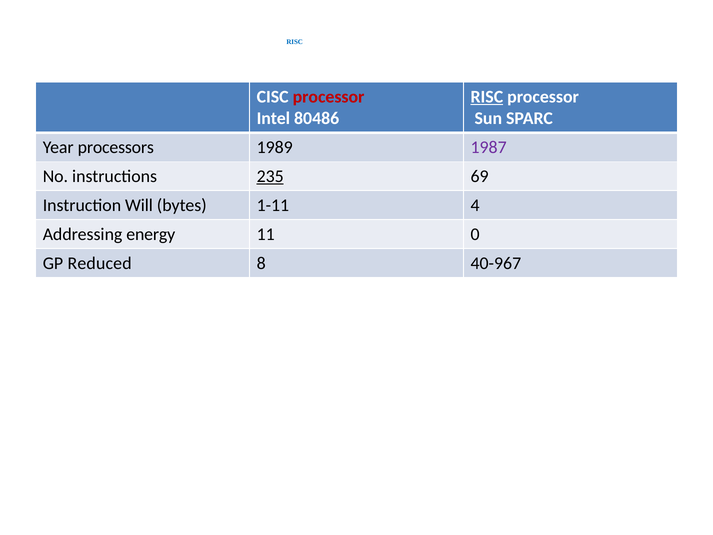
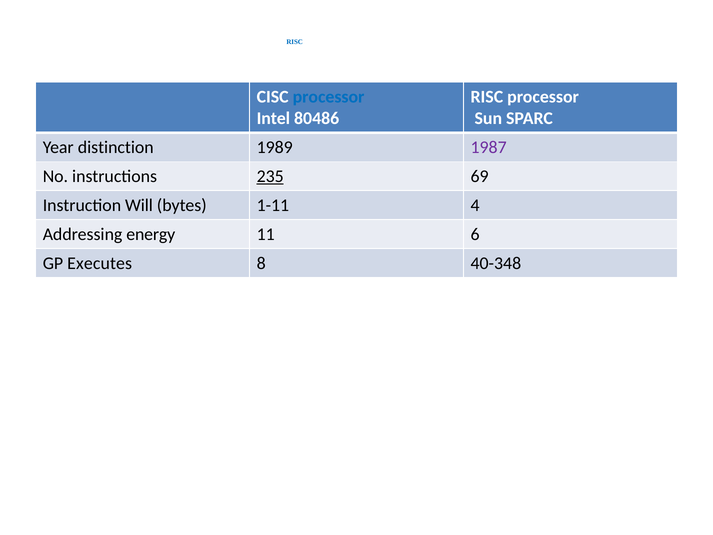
processor colour: red -> blue (329, 97)
RISC underline: present -> none (487, 97)
processors: processors -> distinction (116, 147)
0: 0 -> 6 (475, 234)
Reduced: Reduced -> Executes (100, 263)
40-967: 40-967 -> 40-348 (496, 263)
